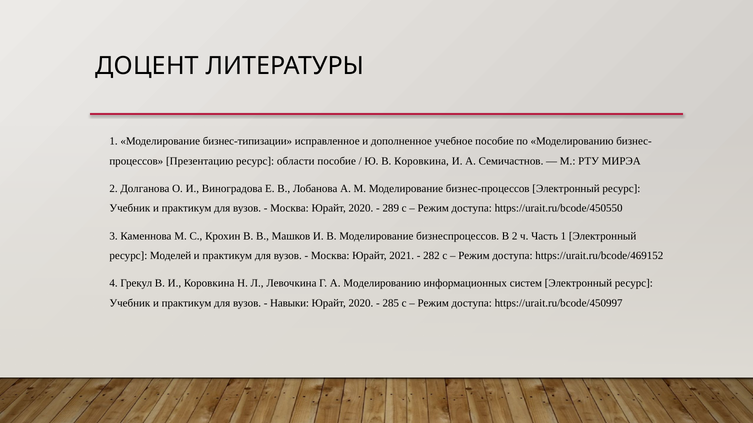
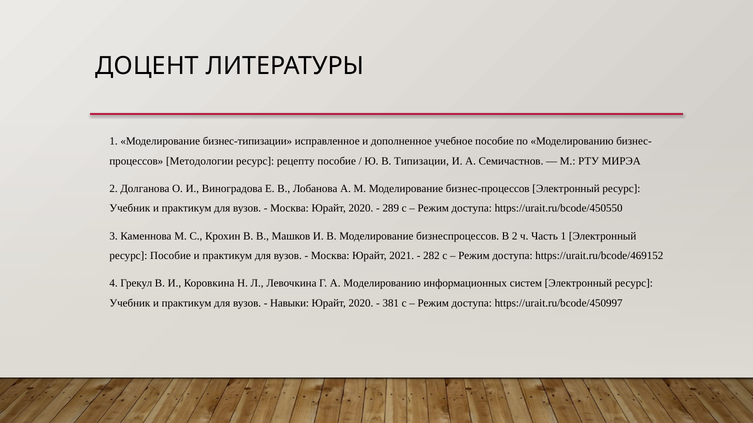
Презентацию: Презентацию -> Методологии (200, 161)
области: области -> рецепту (296, 161)
В Коровкина: Коровкина -> Типизации (422, 161)
ресурс Моделей: Моделей -> Пособие (170, 256)
285: 285 -> 381 (391, 304)
